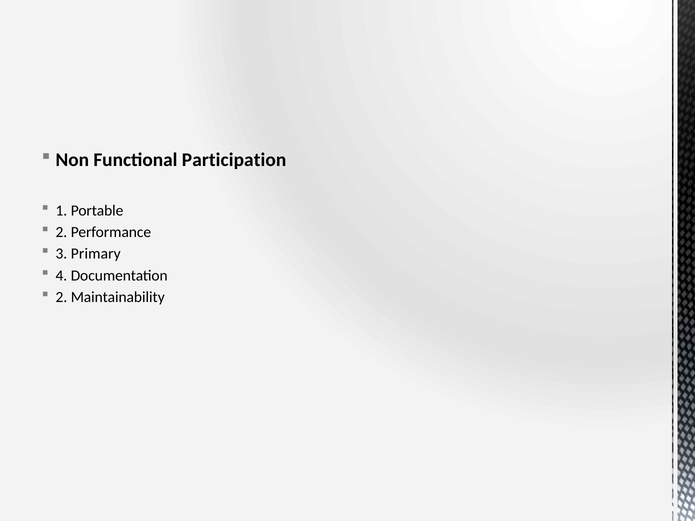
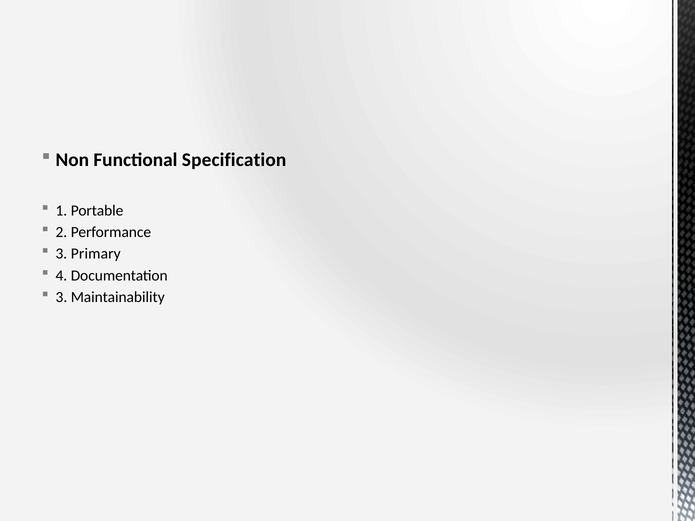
Participation: Participation -> Specification (234, 160)
2: 2 -> 3 (61, 297)
